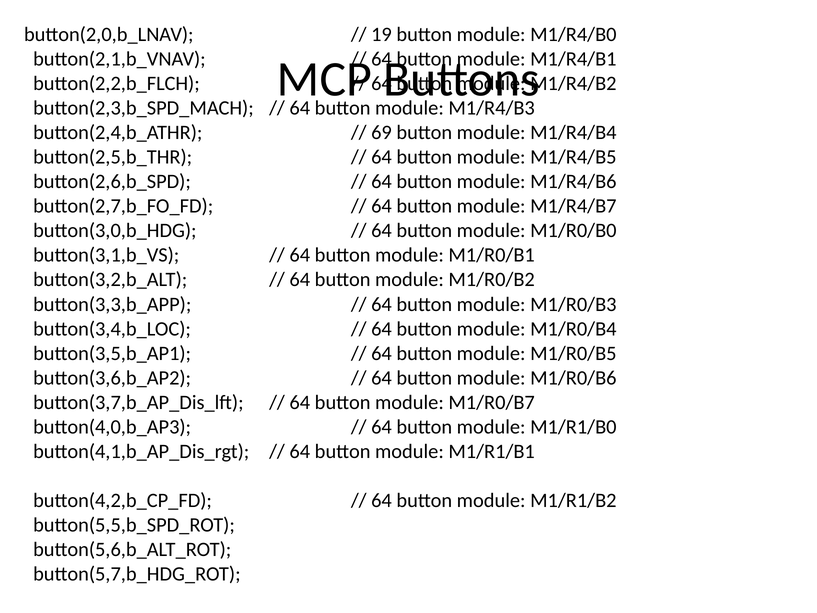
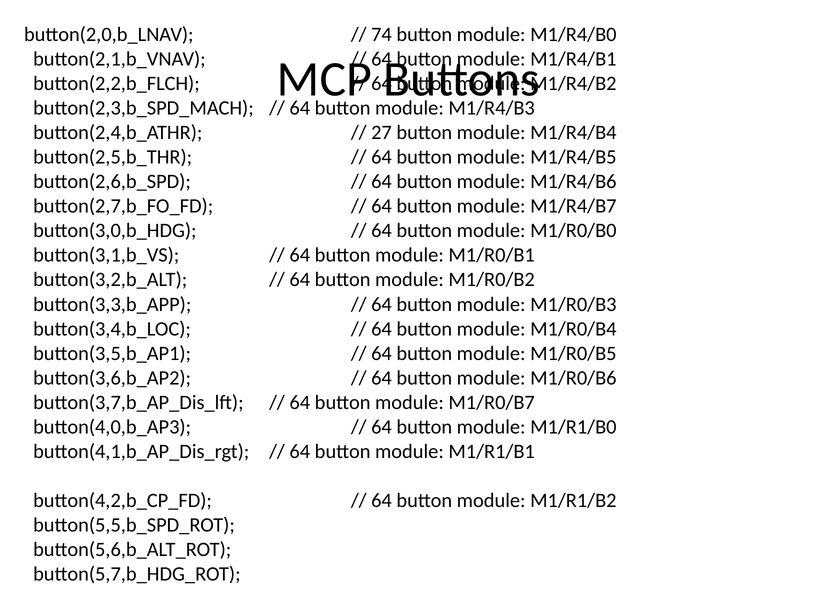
19: 19 -> 74 (381, 35)
69: 69 -> 27 (381, 133)
